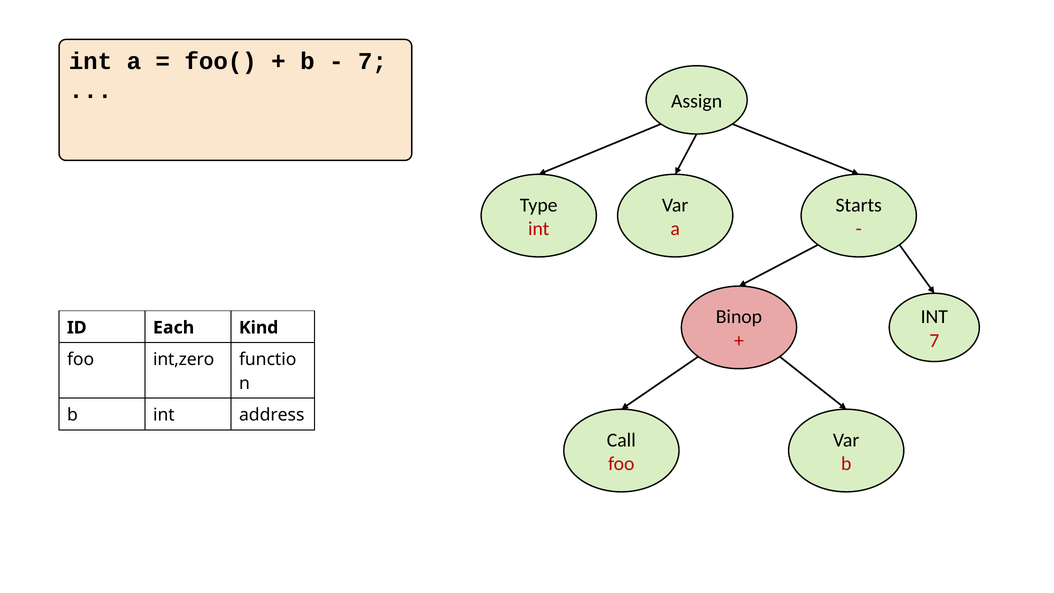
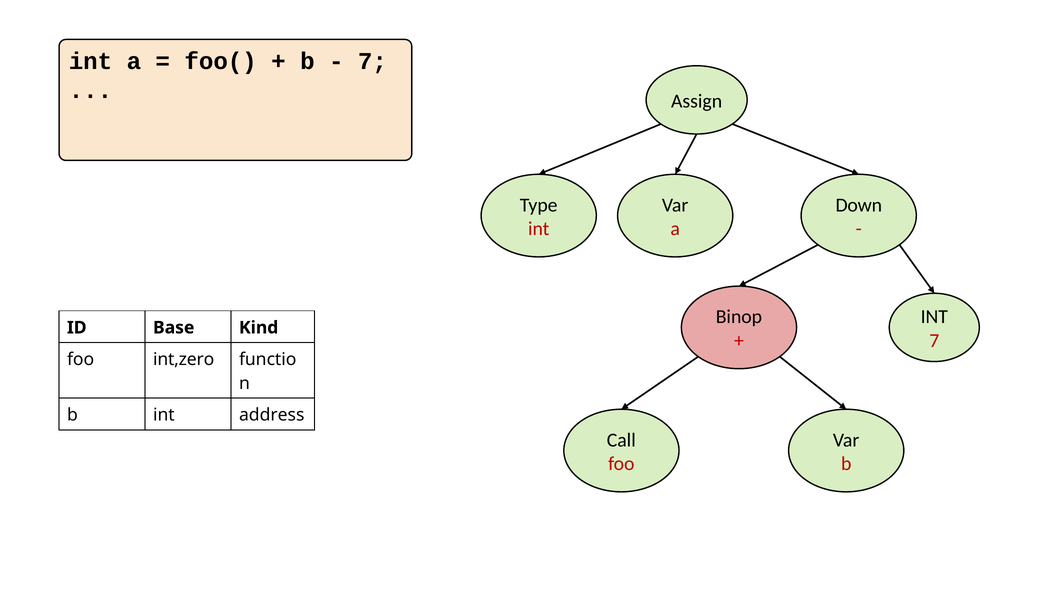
Starts: Starts -> Down (859, 205)
Each: Each -> Base (174, 328)
